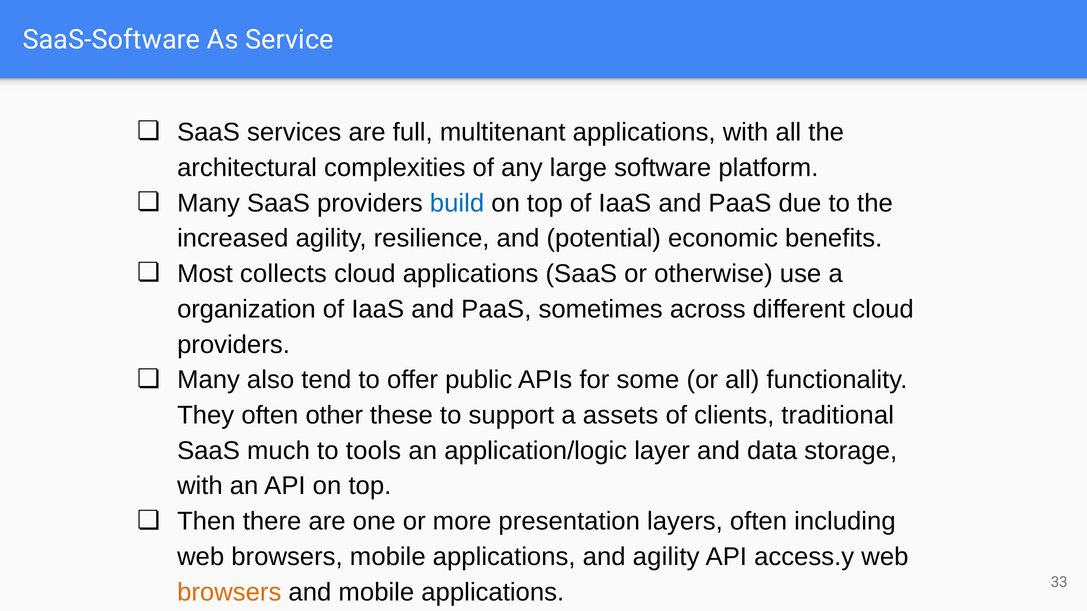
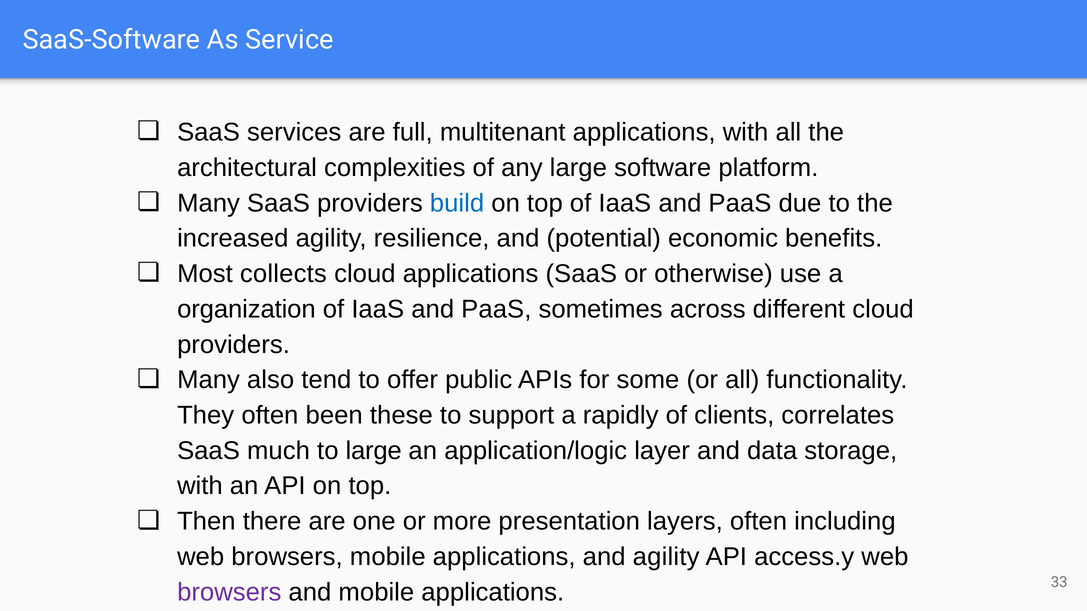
other: other -> been (334, 416)
assets: assets -> rapidly (621, 416)
traditional: traditional -> correlates (838, 416)
to tools: tools -> large (374, 451)
browsers colour: orange -> purple (229, 593)
